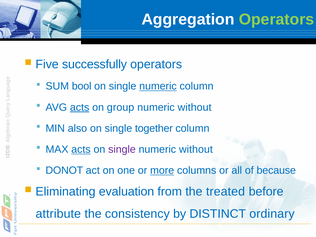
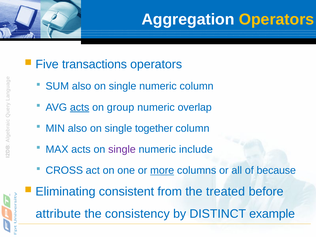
Operators colour: light green -> yellow (277, 20)
successfully: successfully -> transactions (94, 64)
SUM bool: bool -> also (82, 86)
numeric underline: present -> none (158, 86)
without: without -> overlap (195, 107)
acts underline: present -> none (81, 149)
without: without -> include (196, 149)
DONOT: DONOT -> CROSS (64, 171)
evaluation: evaluation -> consistent (126, 192)
ordinary: ordinary -> example (272, 214)
